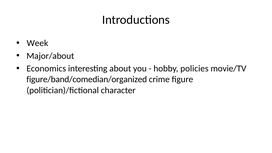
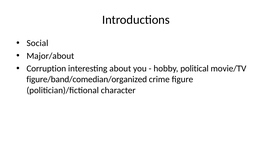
Week: Week -> Social (37, 43)
Economics: Economics -> Corruption (46, 69)
policies: policies -> political (194, 69)
